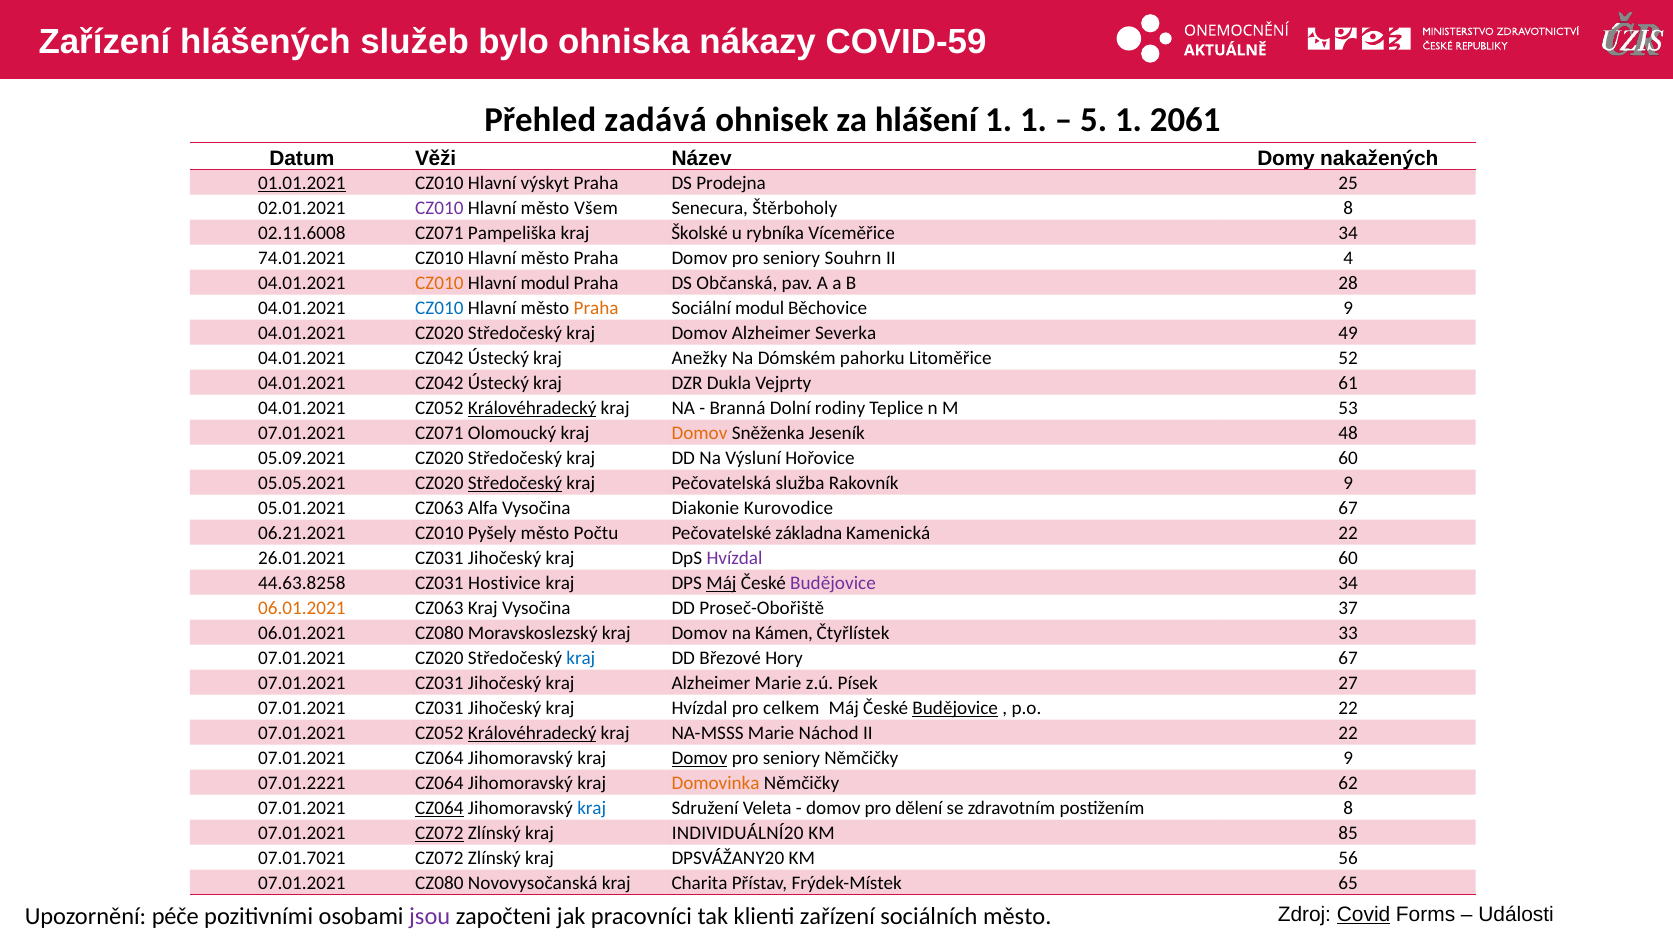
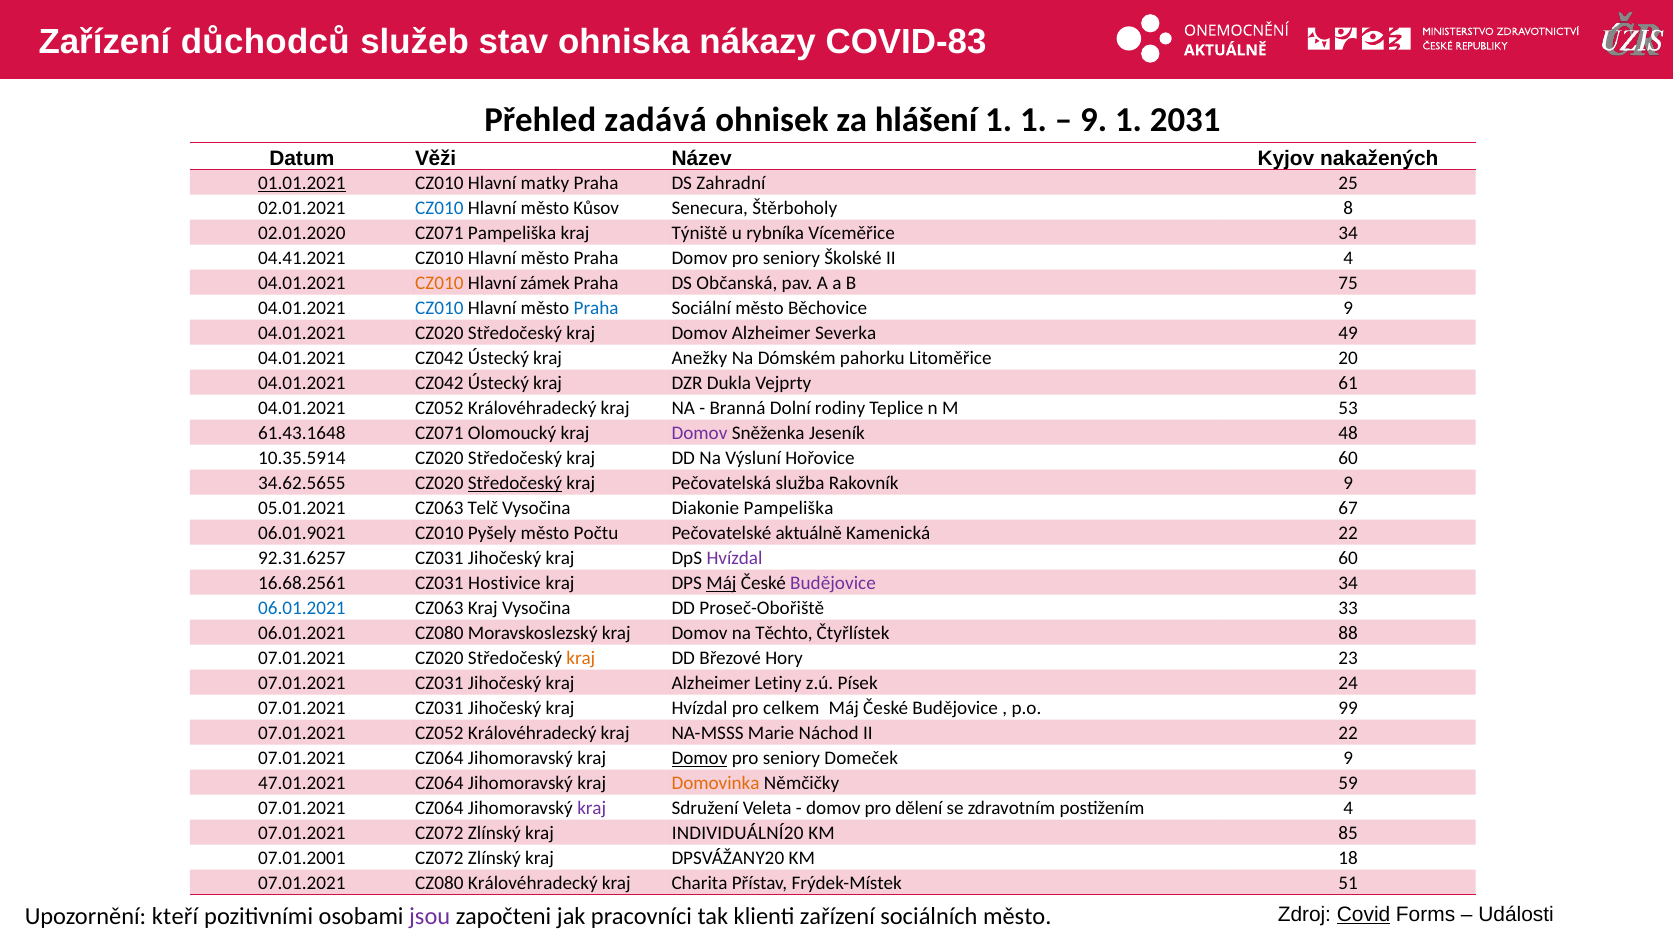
hlášených: hlášených -> důchodců (265, 41)
bylo: bylo -> stav (513, 41)
COVID-59: COVID-59 -> COVID-83 (906, 41)
5: 5 -> 9 (1094, 120)
2061: 2061 -> 2031 (1185, 120)
Domy: Domy -> Kyjov (1286, 158)
výskyt: výskyt -> matky (545, 183)
Prodejna: Prodejna -> Zahradní (731, 183)
CZ010 colour: purple -> blue (439, 208)
Všem: Všem -> Kůsov (596, 208)
02.11.6008: 02.11.6008 -> 02.01.2020 (302, 233)
Školské: Školské -> Týniště (699, 233)
74.01.2021: 74.01.2021 -> 04.41.2021 (302, 258)
Souhrn: Souhrn -> Školské (853, 258)
Hlavní modul: modul -> zámek (545, 283)
28: 28 -> 75 (1348, 283)
Praha colour: orange -> blue (596, 308)
Sociální modul: modul -> město (760, 308)
52: 52 -> 20 (1348, 358)
Královéhradecký underline: present -> none (532, 408)
07.01.2021: 07.01.2021 -> 61.43.1648 (302, 433)
Domov colour: orange -> purple (699, 433)
05.09.2021: 05.09.2021 -> 10.35.5914 (302, 458)
05.05.2021: 05.05.2021 -> 34.62.5655 (302, 483)
Alfa: Alfa -> Telč (483, 508)
Diakonie Kurovodice: Kurovodice -> Pampeliška (789, 508)
06.21.2021: 06.21.2021 -> 06.01.9021 (302, 533)
základna: základna -> aktuálně (809, 533)
26.01.2021: 26.01.2021 -> 92.31.6257 (302, 558)
44.63.8258: 44.63.8258 -> 16.68.2561 (302, 583)
06.01.2021 colour: orange -> blue (302, 608)
37: 37 -> 33 (1348, 608)
Kámen: Kámen -> Těchto (784, 633)
33: 33 -> 88 (1348, 633)
kraj colour: blue -> orange (581, 658)
Hory 67: 67 -> 23 (1348, 658)
Alzheimer Marie: Marie -> Letiny (778, 683)
27: 27 -> 24 (1348, 683)
Budějovice underline: present -> none (955, 708)
p.o 22: 22 -> 99 (1348, 708)
Královéhradecký underline: present -> none (532, 733)
seniory Němčičky: Němčičky -> Domeček (861, 758)
07.01.2221: 07.01.2221 -> 47.01.2021 (302, 783)
62: 62 -> 59 (1348, 783)
CZ064 underline: present -> none (439, 808)
kraj colour: blue -> purple (592, 808)
postižením 8: 8 -> 4 (1348, 808)
CZ072 underline: present -> none (439, 833)
07.01.7021: 07.01.7021 -> 07.01.2001 (302, 858)
56: 56 -> 18 (1348, 858)
CZ080 Novovysočanská: Novovysočanská -> Královéhradecký (533, 883)
65: 65 -> 51 (1348, 883)
péče: péče -> kteří (175, 916)
